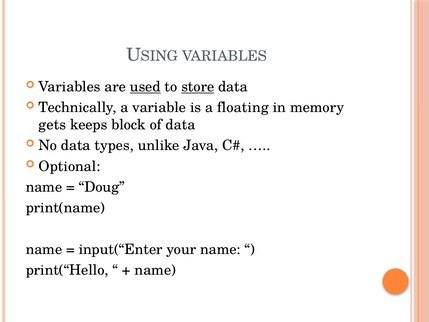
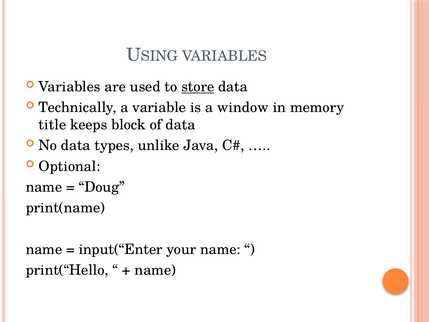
used underline: present -> none (145, 87)
floating: floating -> window (243, 108)
gets: gets -> title (52, 125)
